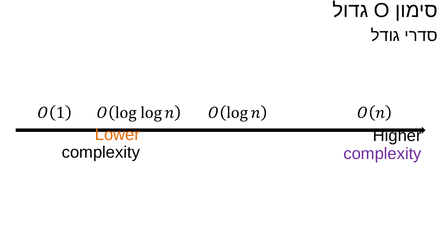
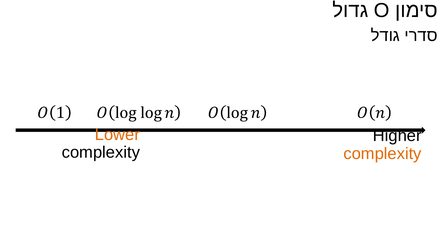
complexity colour: purple -> orange (383, 154)
